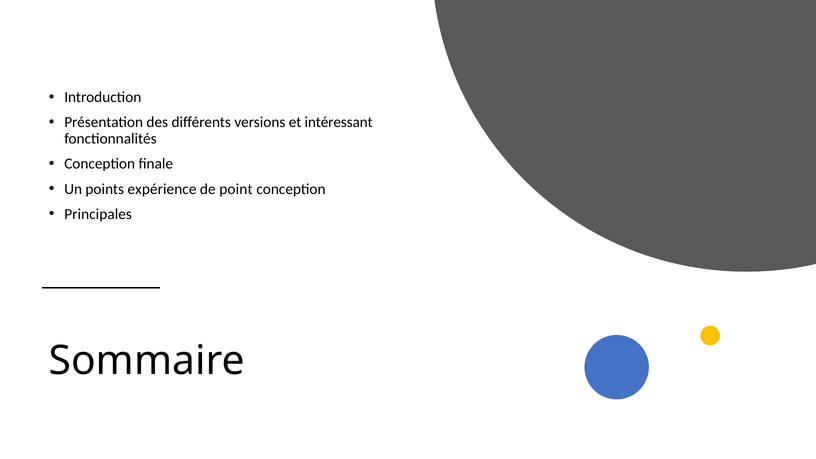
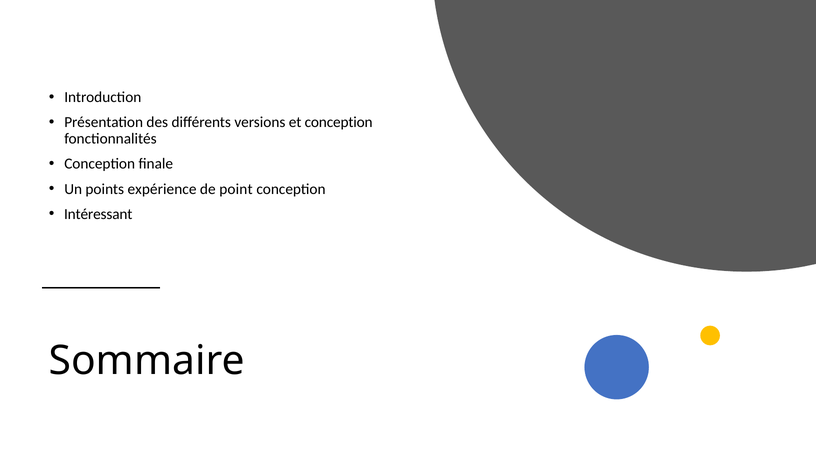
et intéressant: intéressant -> conception (339, 122)
Principales: Principales -> Intéressant (98, 214)
